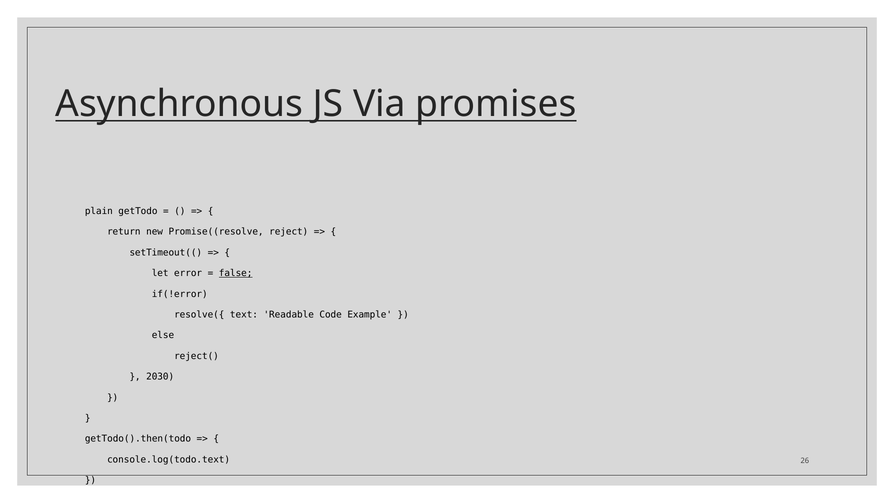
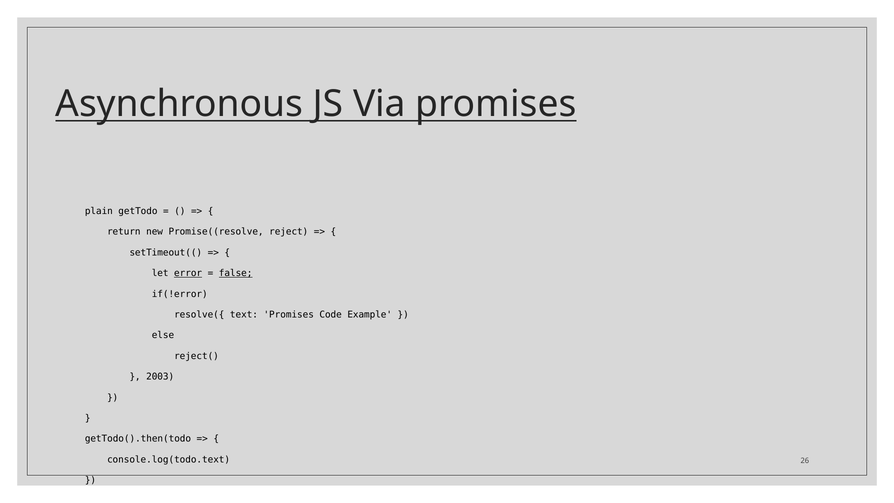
error underline: none -> present (188, 273)
text Readable: Readable -> Promises (289, 315)
2030: 2030 -> 2003 (160, 377)
